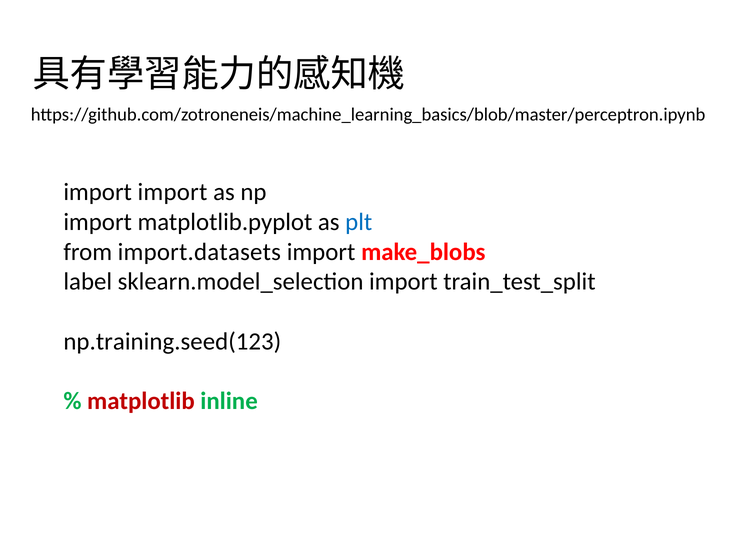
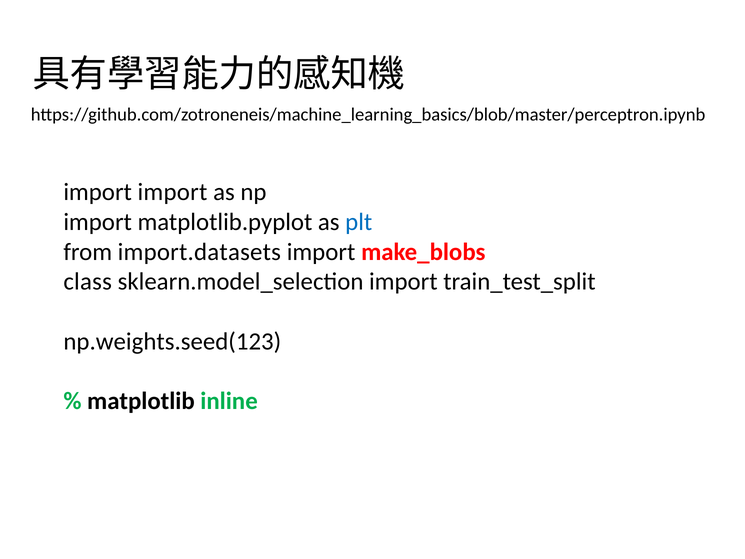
label: label -> class (88, 282)
np.training.seed(123: np.training.seed(123 -> np.weights.seed(123 (172, 341)
matplotlib colour: red -> black (141, 401)
